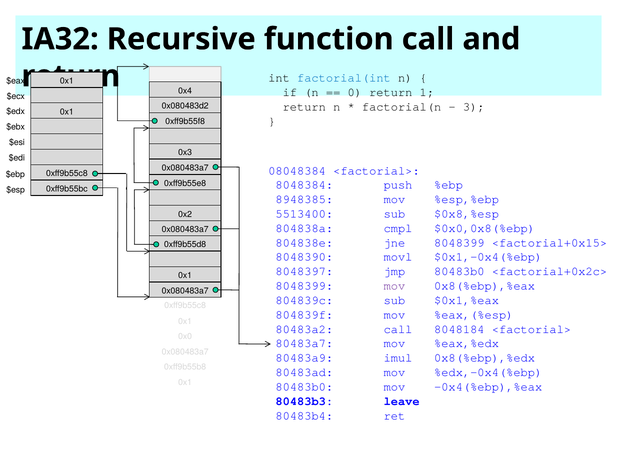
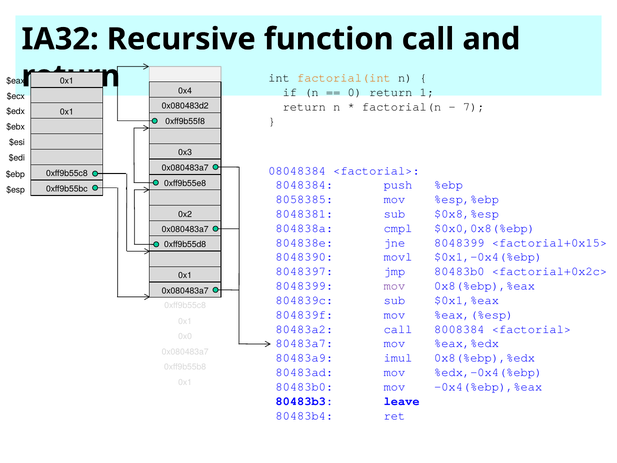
factorial(int colour: blue -> orange (344, 78)
3: 3 -> 7 (474, 107)
8948385: 8948385 -> 8058385 (304, 199)
5513400: 5513400 -> 8048381 (304, 214)
8048184: 8048184 -> 8008384 (459, 329)
